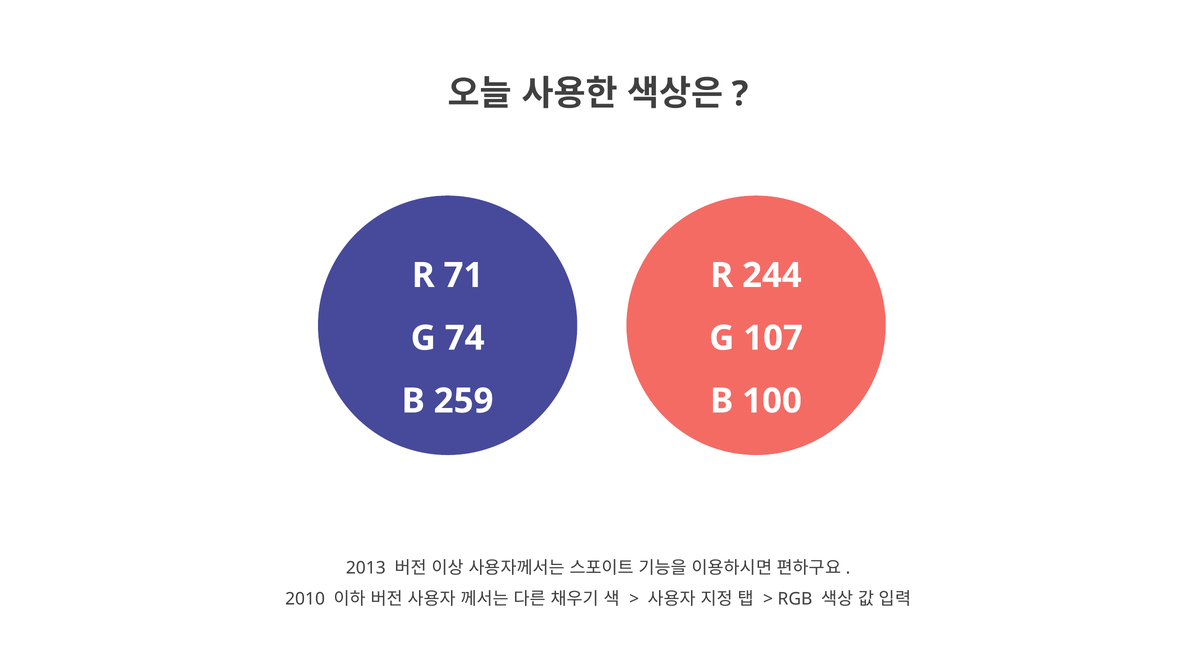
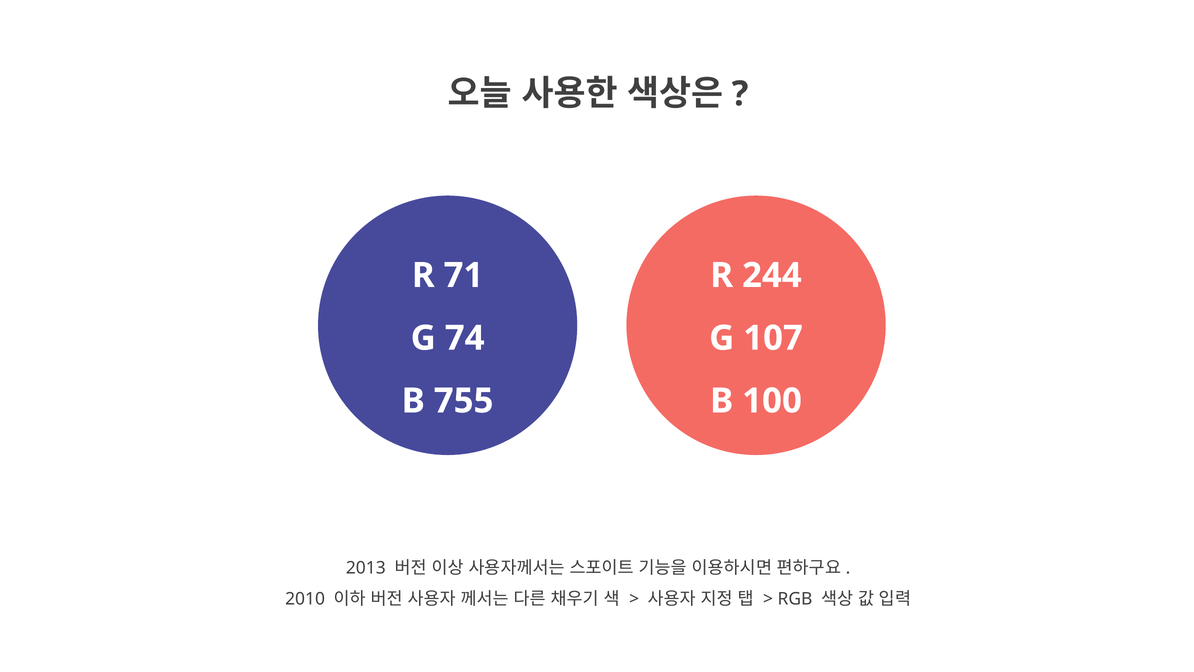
259: 259 -> 755 (464, 401)
